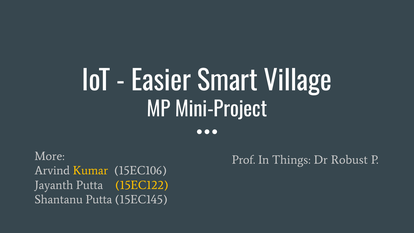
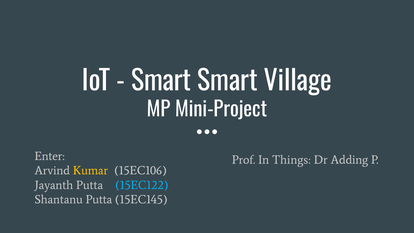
Easier: Easier -> Smart (161, 81)
More: More -> Enter (50, 156)
Robust: Robust -> Adding (349, 160)
15EC122 colour: yellow -> light blue (142, 185)
